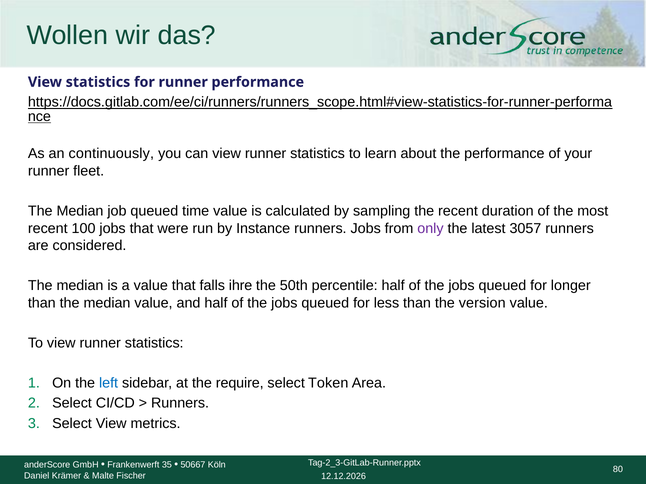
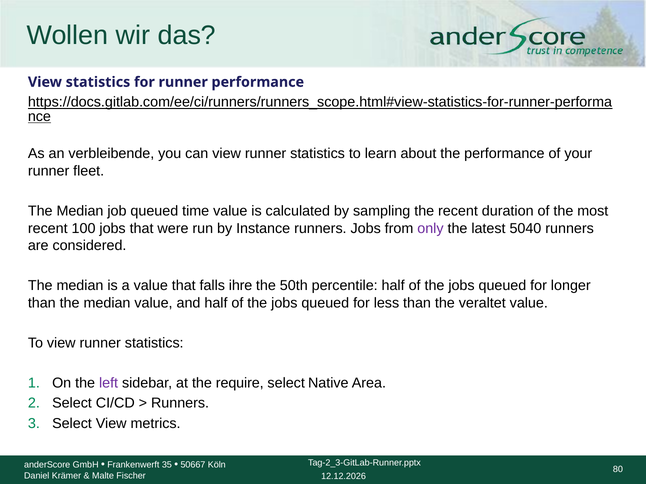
continuously: continuously -> verbleibende (111, 154)
3057: 3057 -> 5040 (525, 229)
version: version -> veraltet (482, 303)
left colour: blue -> purple (109, 384)
Token: Token -> Native (328, 384)
